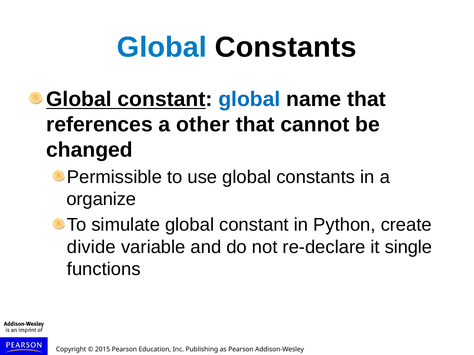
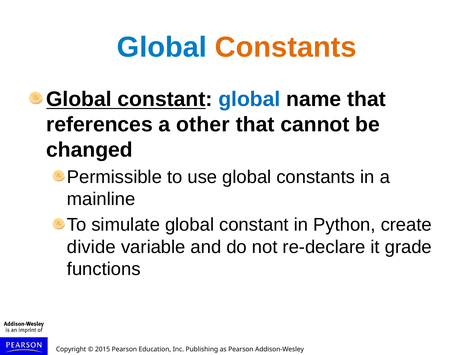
Constants colour: black -> orange (286, 47)
organize: organize -> mainline (101, 199)
single: single -> grade (408, 247)
